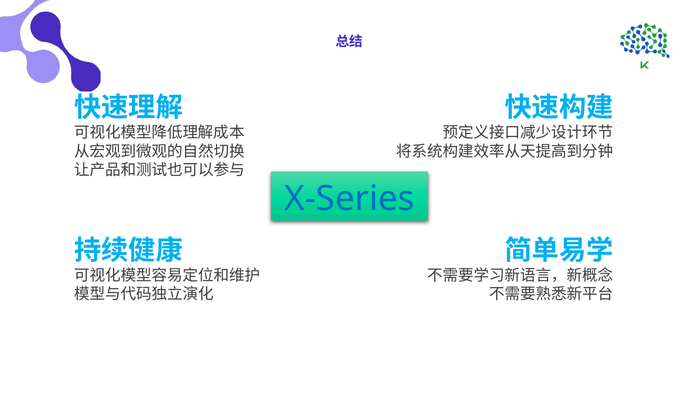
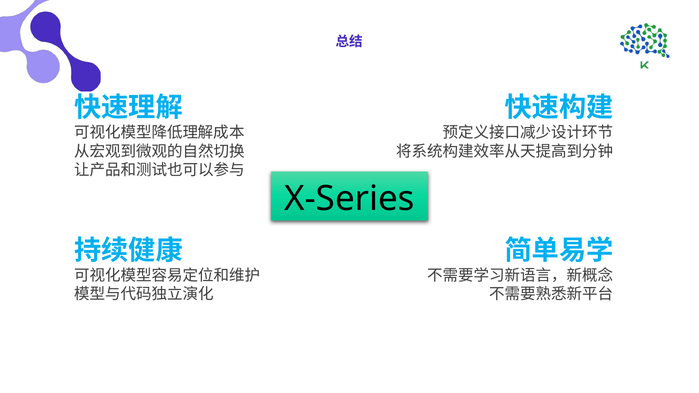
X-Series colour: blue -> black (349, 199)
